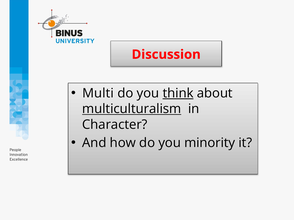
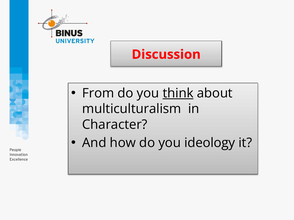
Multi: Multi -> From (98, 93)
multiculturalism underline: present -> none (132, 109)
minority: minority -> ideology (210, 143)
